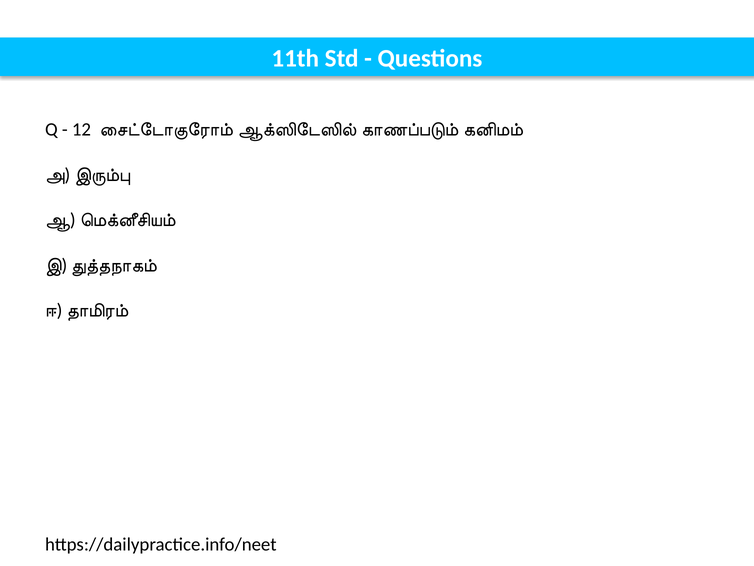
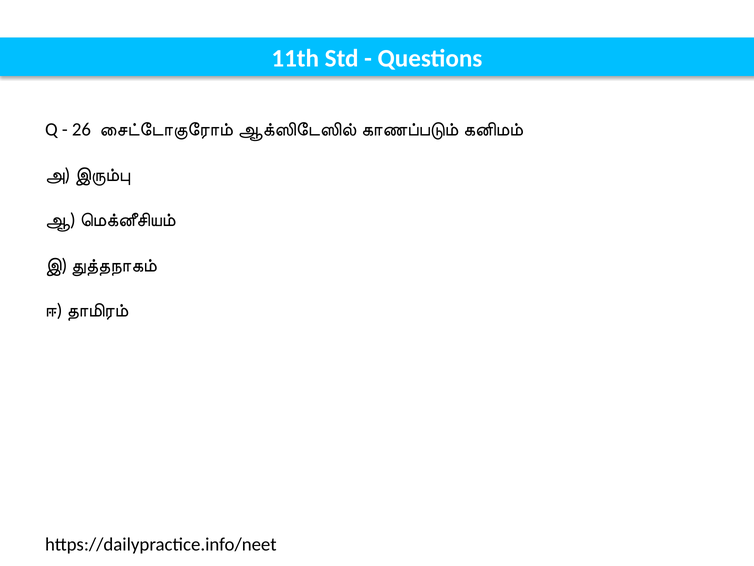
12: 12 -> 26 (81, 129)
